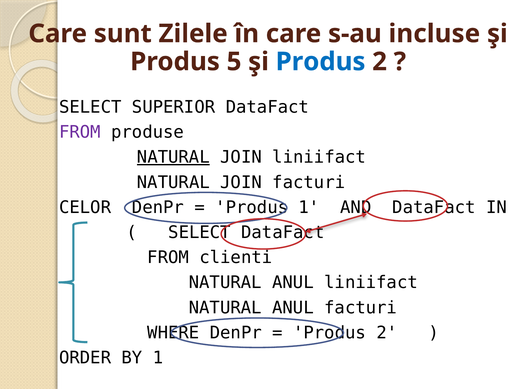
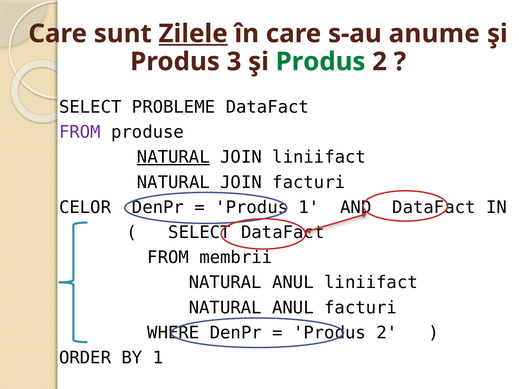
Zilele underline: none -> present (193, 34)
incluse: incluse -> anume (434, 34)
5: 5 -> 3 (234, 62)
Produs colour: blue -> green (321, 62)
SUPERIOR: SUPERIOR -> PROBLEME (174, 107)
clienti: clienti -> membrii (236, 258)
